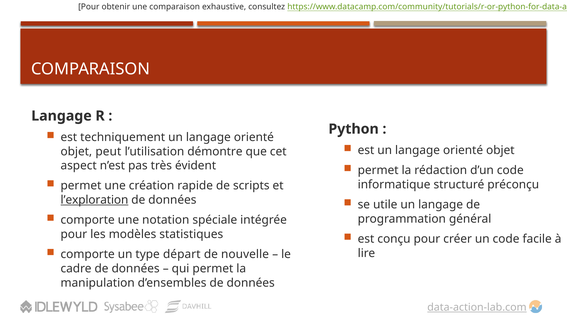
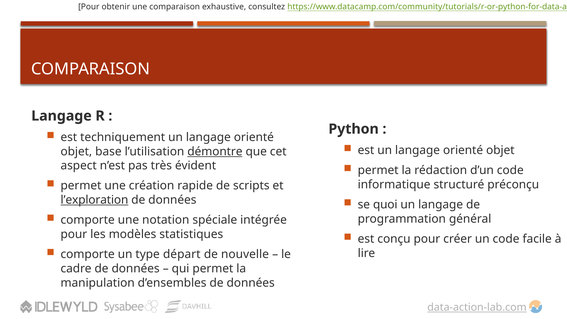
peut: peut -> base (108, 151)
démontre underline: none -> present (215, 151)
utile: utile -> quoi (385, 205)
